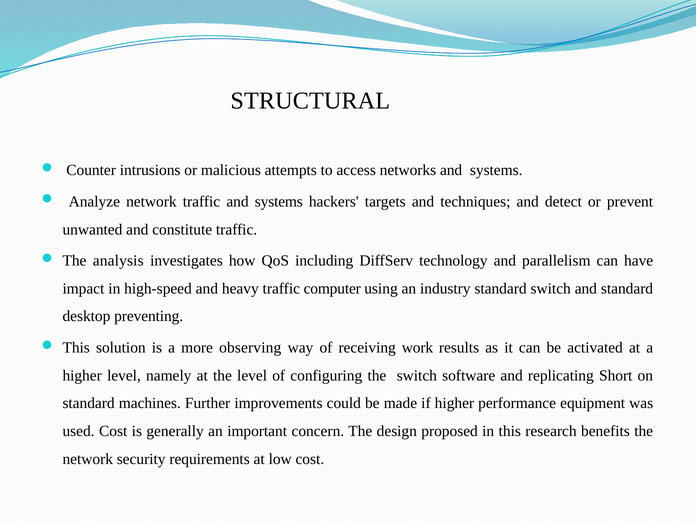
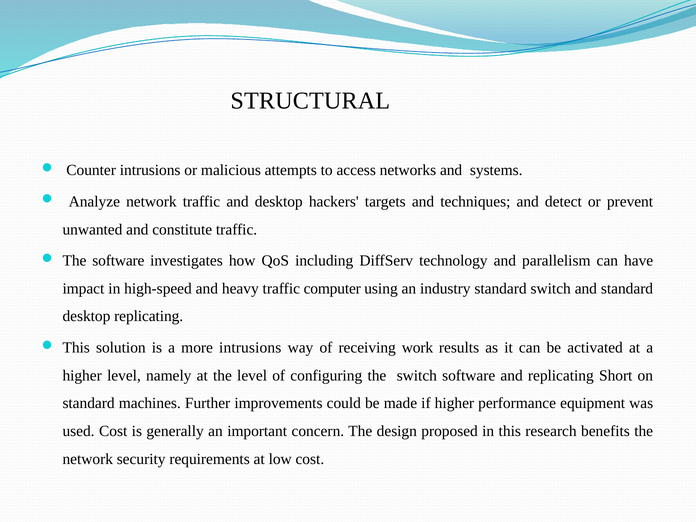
traffic and systems: systems -> desktop (279, 202)
The analysis: analysis -> software (118, 261)
desktop preventing: preventing -> replicating (149, 316)
more observing: observing -> intrusions (250, 348)
